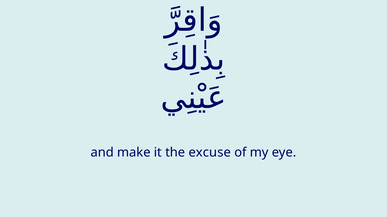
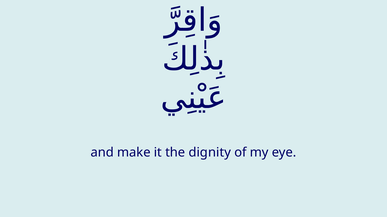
excuse: excuse -> dignity (210, 153)
